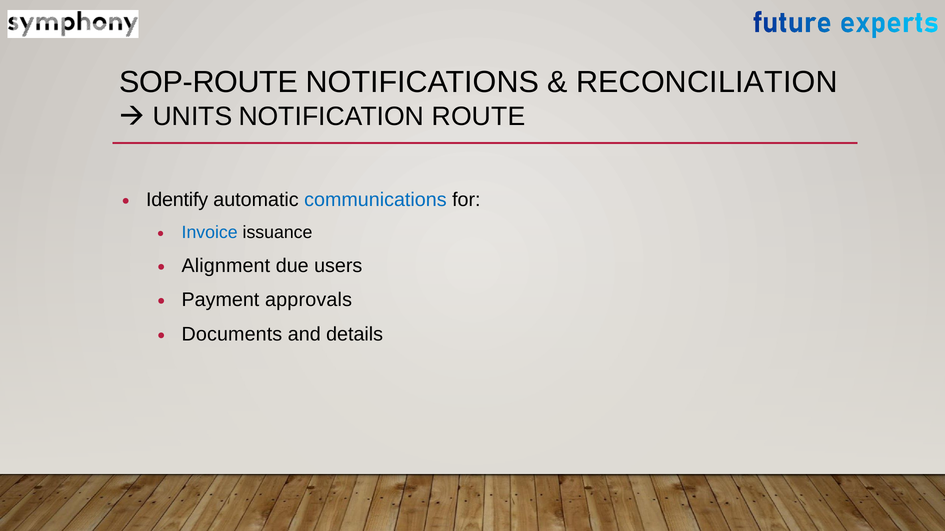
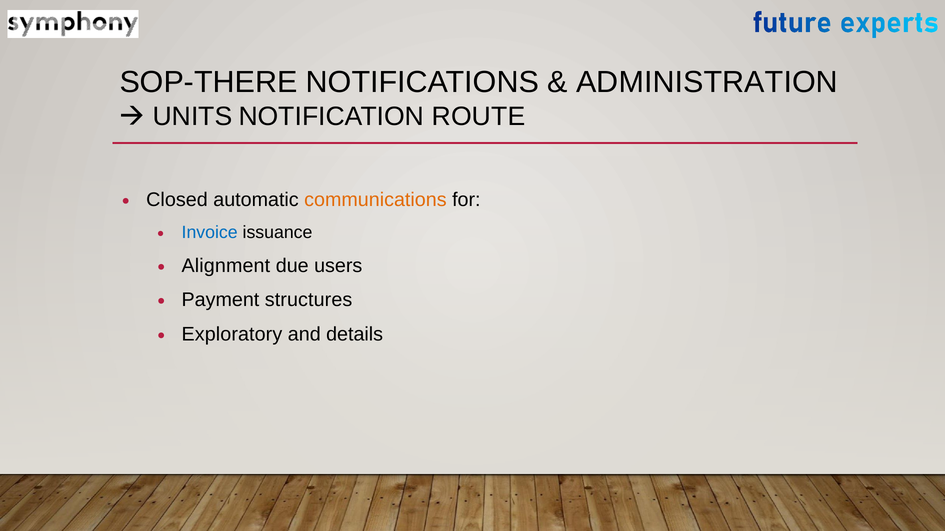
SOP-ROUTE: SOP-ROUTE -> SOP-THERE (209, 82)
RECONCILIATION: RECONCILIATION -> ADMINISTRATION (707, 82)
Identify: Identify -> Closed (177, 200)
communications colour: blue -> orange (375, 200)
approvals: approvals -> structures (309, 300)
Documents: Documents -> Exploratory (232, 334)
